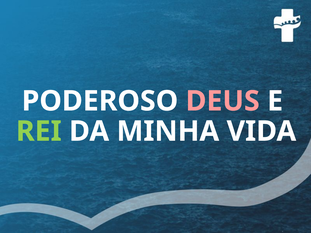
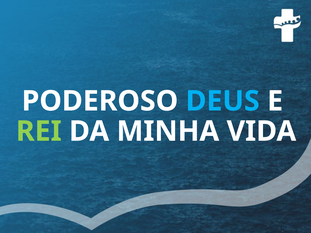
DEUS colour: pink -> light blue (223, 101)
